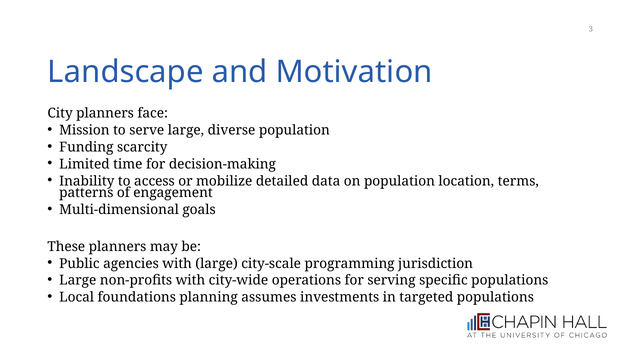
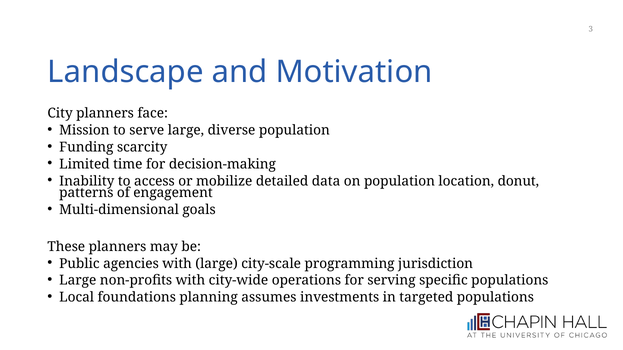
terms: terms -> donut (518, 181)
